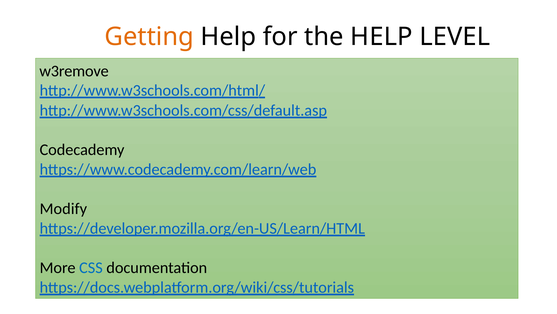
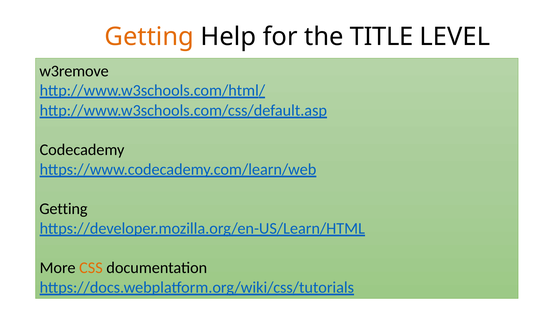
the HELP: HELP -> TITLE (382, 37)
Modify: Modify -> Getting (63, 208)
CSS colour: blue -> orange (91, 267)
